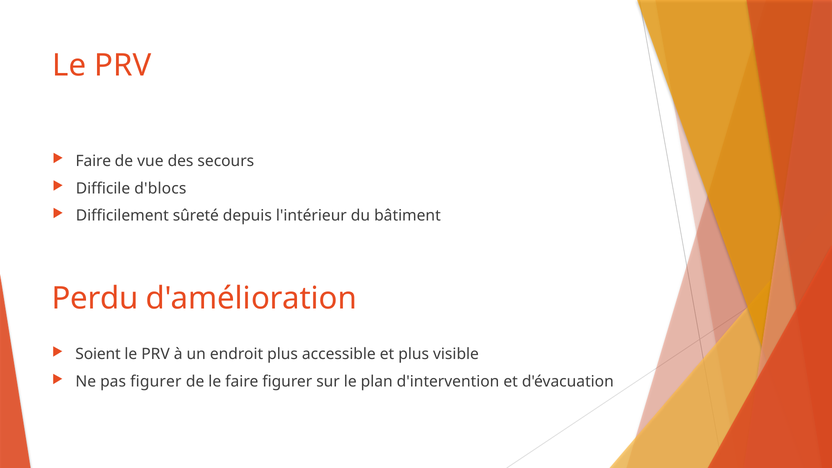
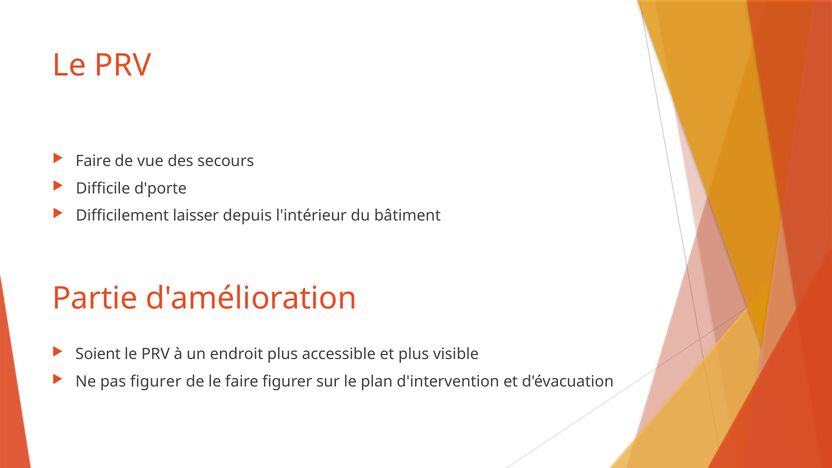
d'blocs: d'blocs -> d'porte (161, 188)
sûreté: sûreté -> laisser (196, 216)
Perdu: Perdu -> Partie (95, 298)
